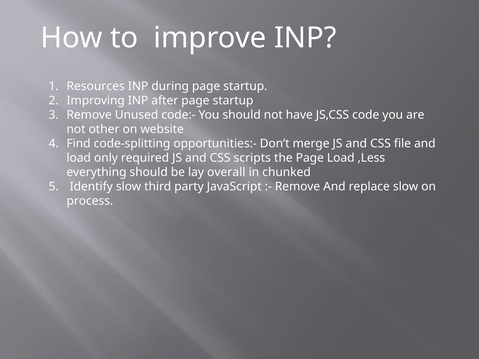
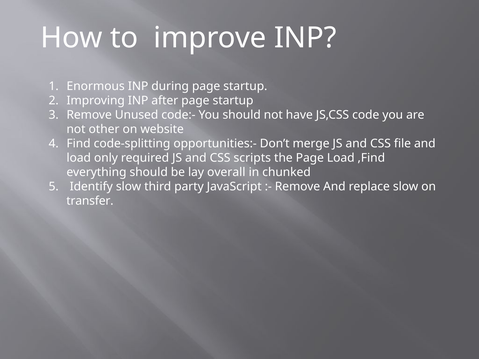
Resources: Resources -> Enormous (96, 86)
,Less: ,Less -> ,Find (371, 158)
process: process -> transfer (90, 201)
